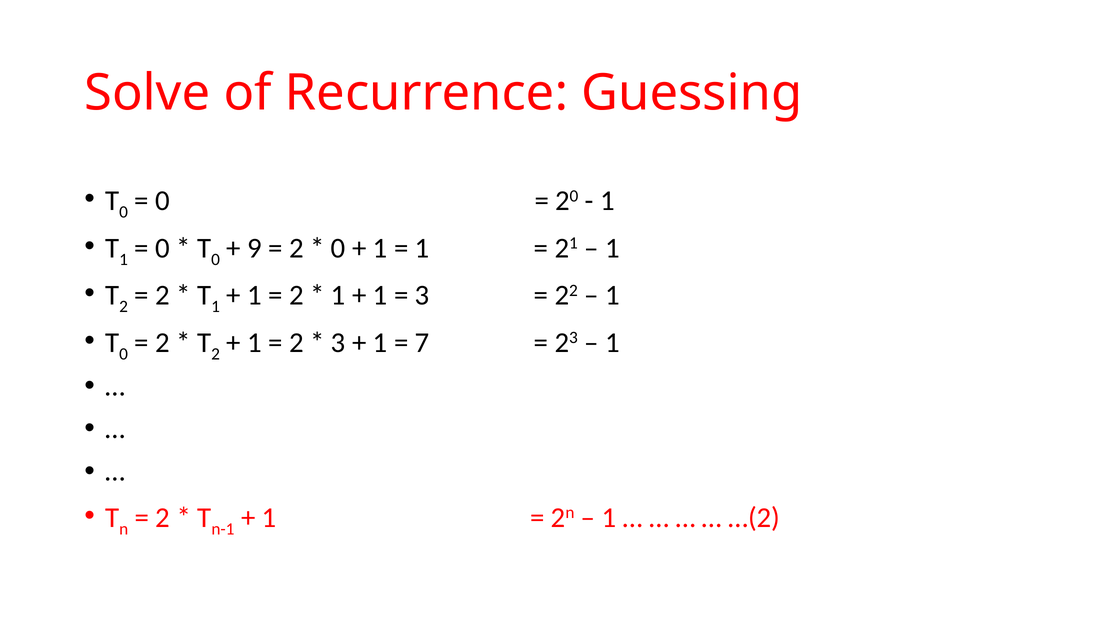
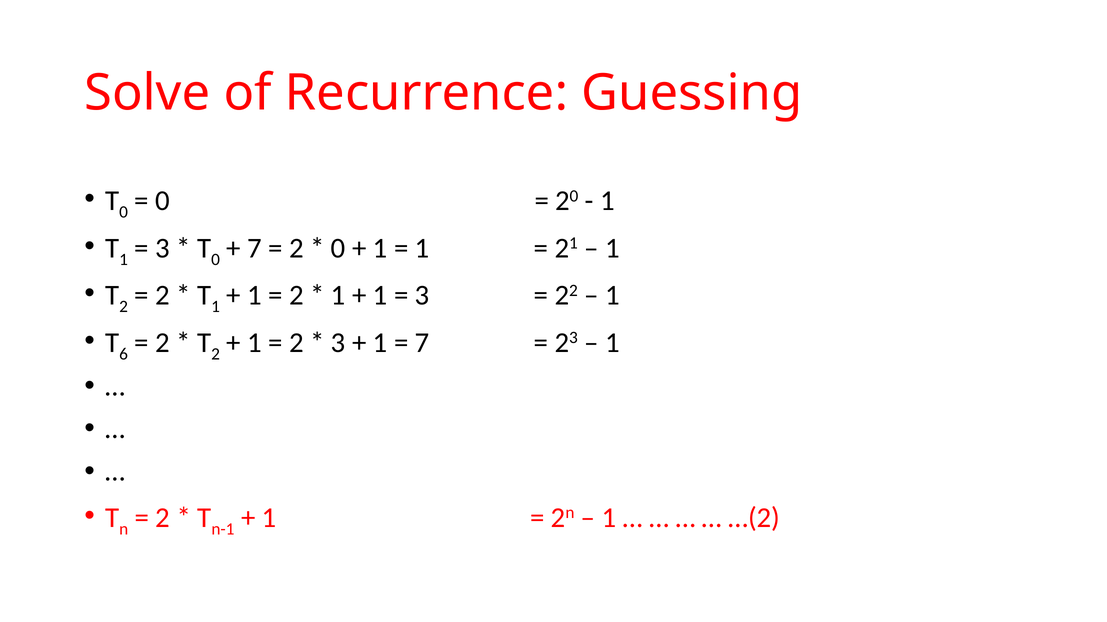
0: 0 -> 3 (162, 248)
9: 9 -> 7 (254, 248)
0: 0 -> 6 (124, 354)
